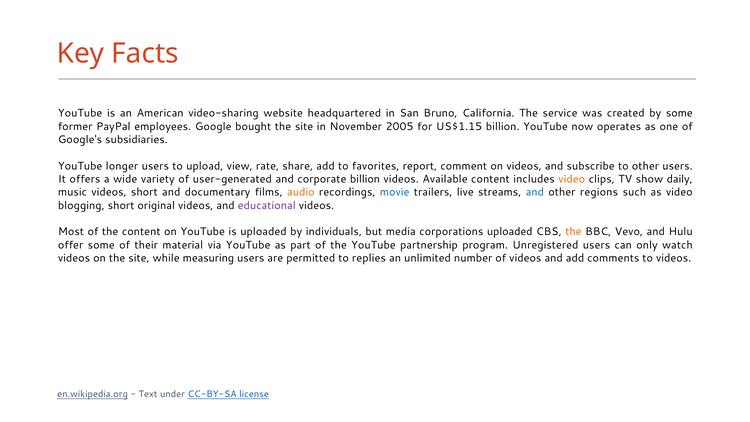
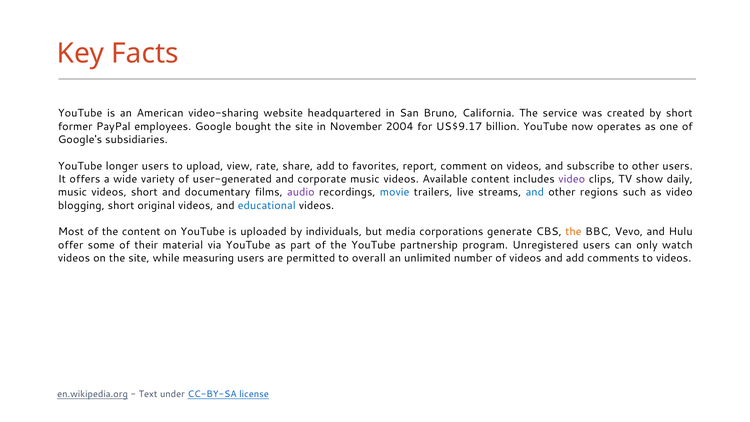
by some: some -> short (679, 113)
2005: 2005 -> 2004 (400, 126)
US$1.15: US$1.15 -> US$9.17 (459, 126)
corporate billion: billion -> music (365, 179)
video colour: orange -> purple (572, 179)
audio colour: orange -> purple (301, 192)
educational colour: purple -> blue (267, 205)
corporations uploaded: uploaded -> generate (510, 232)
replies: replies -> overall (369, 258)
